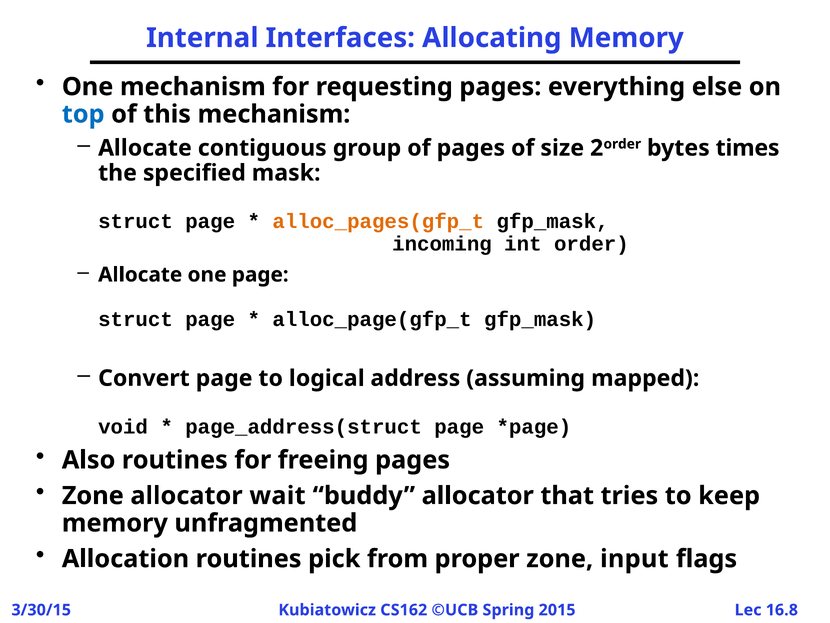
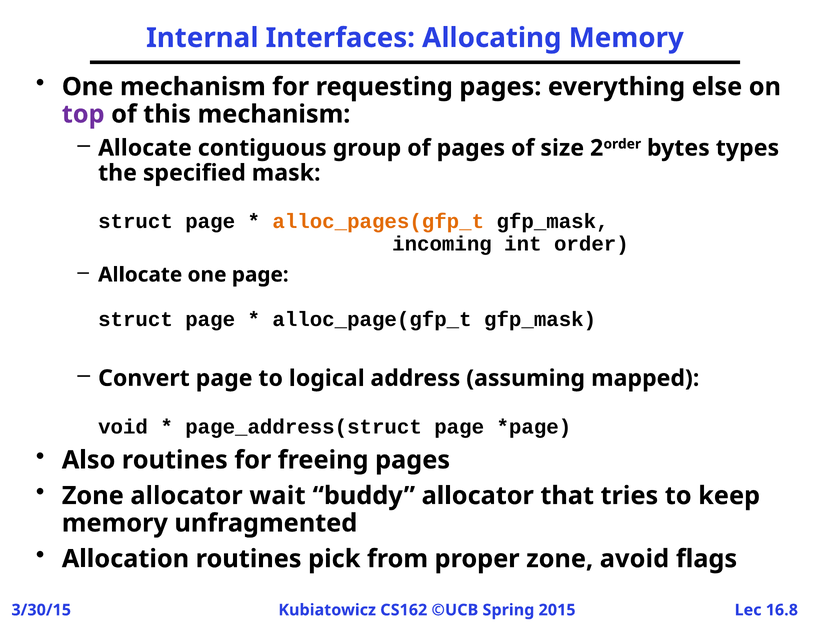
top colour: blue -> purple (83, 114)
times: times -> types (747, 148)
input: input -> avoid (634, 558)
